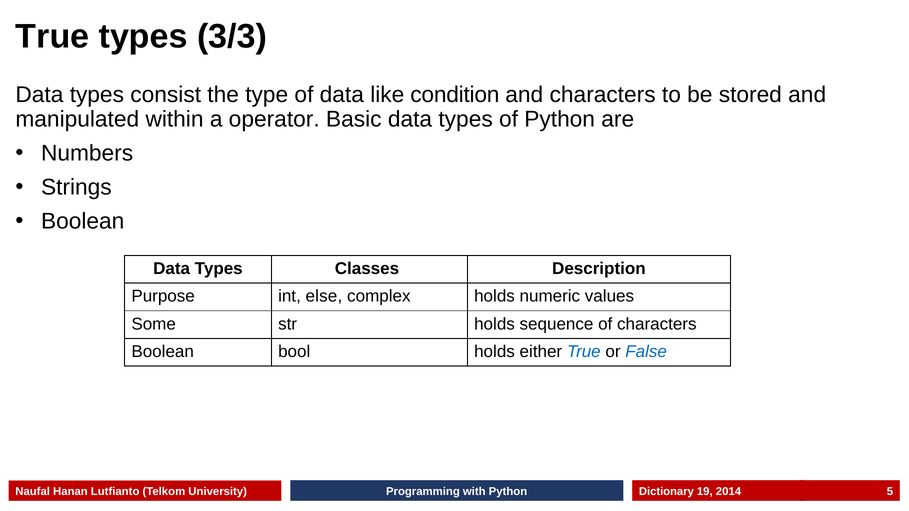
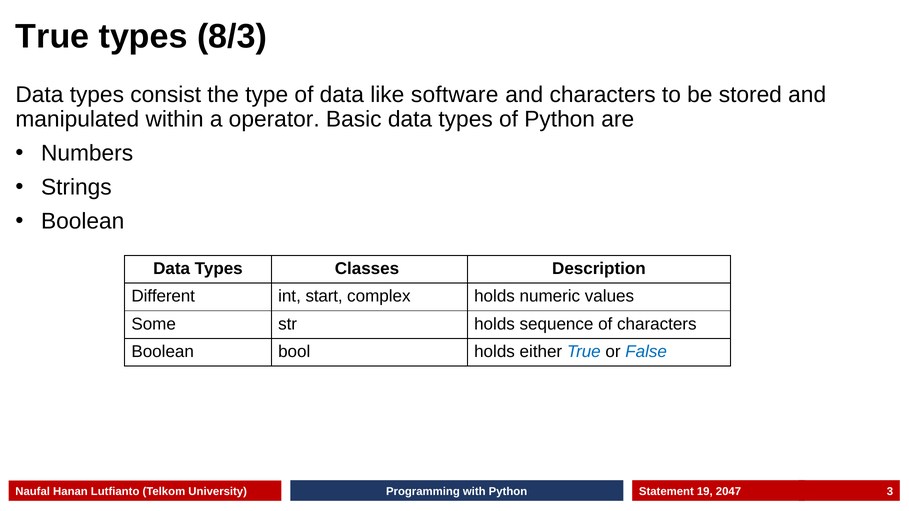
3/3: 3/3 -> 8/3 (232, 36)
condition: condition -> software (455, 95)
Purpose: Purpose -> Different (163, 297)
else: else -> start (324, 297)
Dictionary: Dictionary -> Statement (666, 492)
2014: 2014 -> 2047 (728, 492)
5: 5 -> 3 (890, 492)
